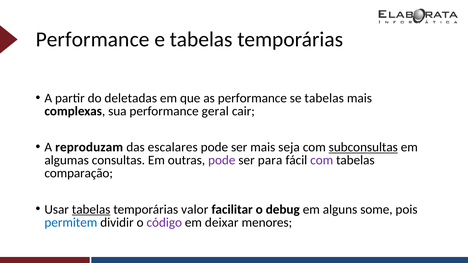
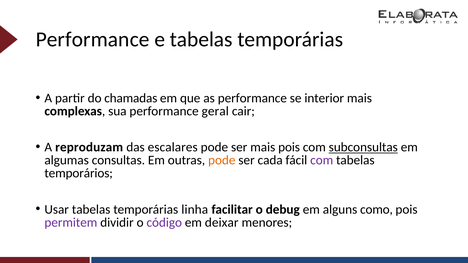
deletadas: deletadas -> chamadas (131, 98)
se tabelas: tabelas -> interior (324, 98)
mais seja: seja -> pois (289, 147)
pode colour: purple -> orange (222, 160)
para: para -> cada (270, 160)
comparação: comparação -> temporários (79, 173)
tabelas underline: present -> none (91, 210)
valor: valor -> linha (195, 210)
some: some -> como (376, 210)
permitem colour: blue -> purple (71, 223)
